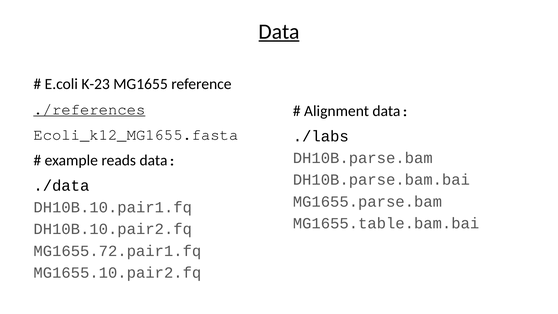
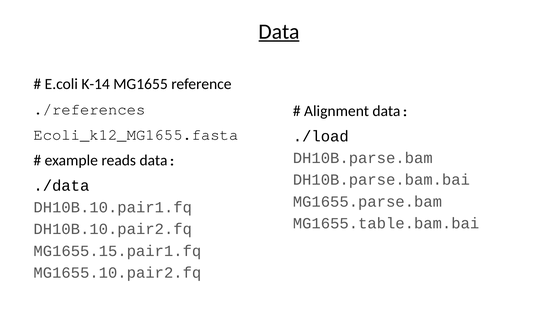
K-23: K-23 -> K-14 (96, 84)
./references underline: present -> none (89, 109)
./labs: ./labs -> ./load (321, 136)
MG1655.72.pair1.fq: MG1655.72.pair1.fq -> MG1655.15.pair1.fq (117, 251)
